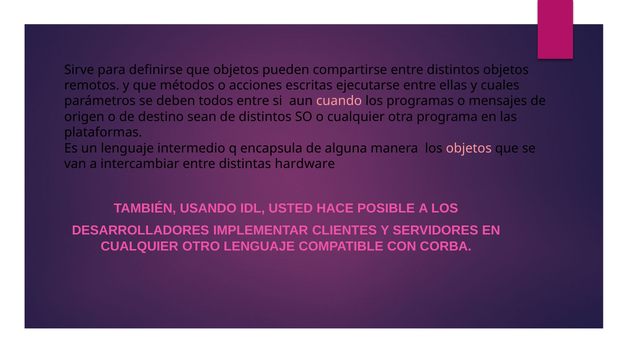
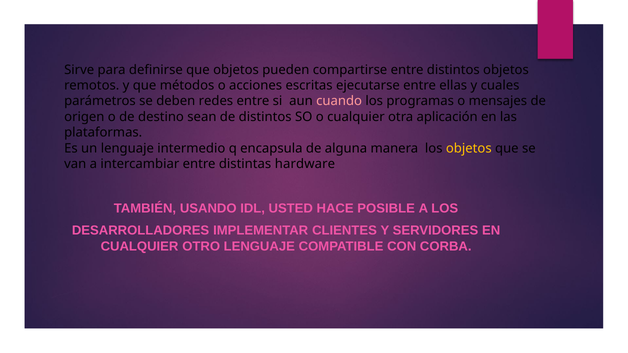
todos: todos -> redes (216, 101)
programa: programa -> aplicación (447, 117)
objetos colour: pink -> yellow (469, 148)
